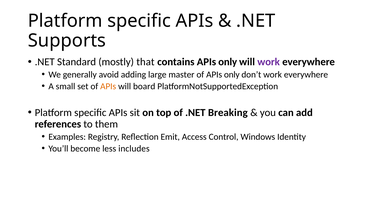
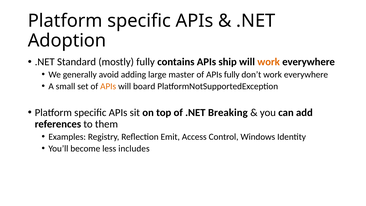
Supports: Supports -> Adoption (67, 41)
mostly that: that -> fully (146, 62)
contains APIs only: only -> ship (228, 62)
work colour: purple -> orange (269, 62)
of APIs only: only -> fully (232, 74)
